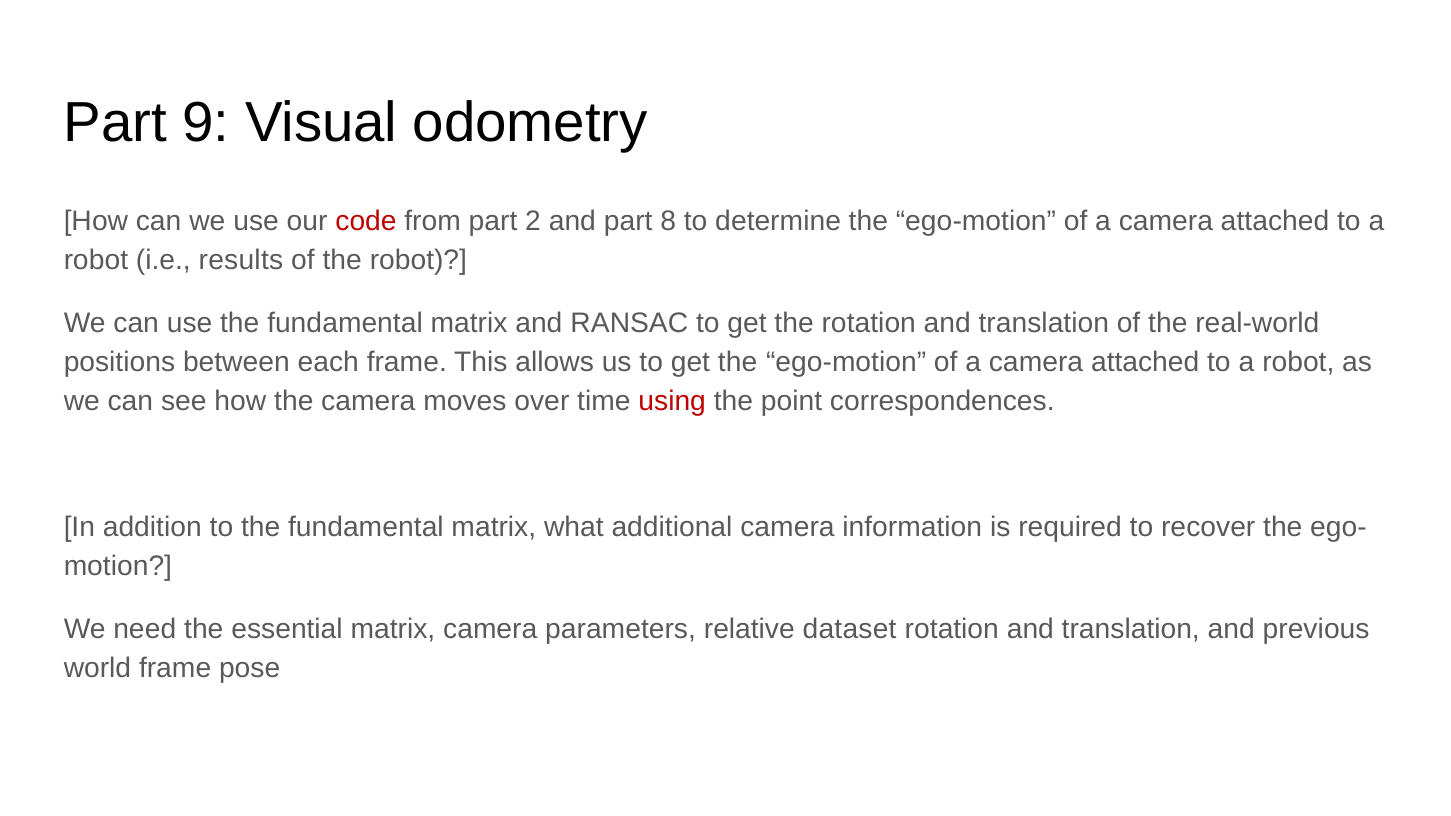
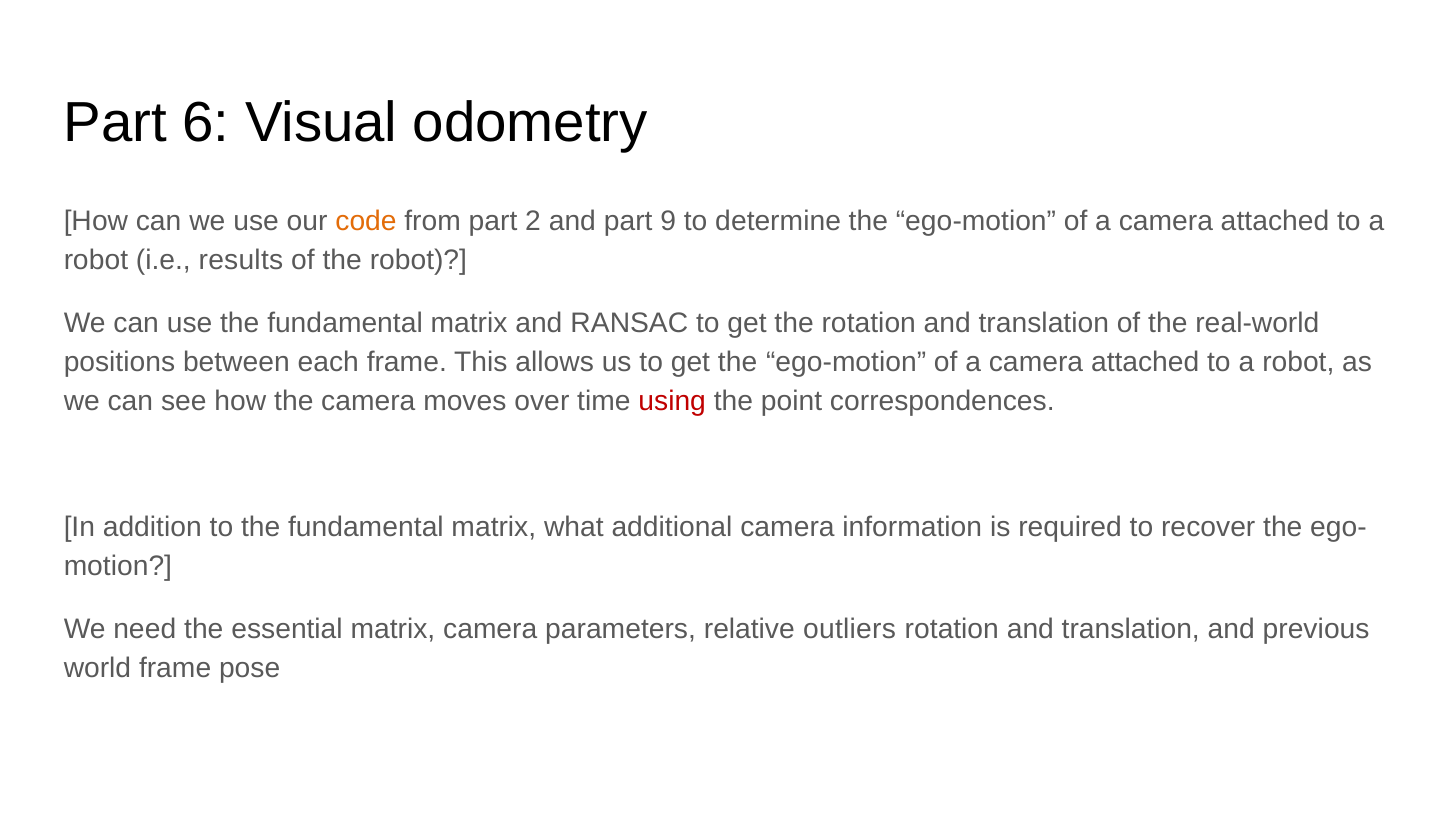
9: 9 -> 6 (206, 123)
code colour: red -> orange (366, 221)
8: 8 -> 9 (668, 221)
dataset: dataset -> outliers (850, 629)
